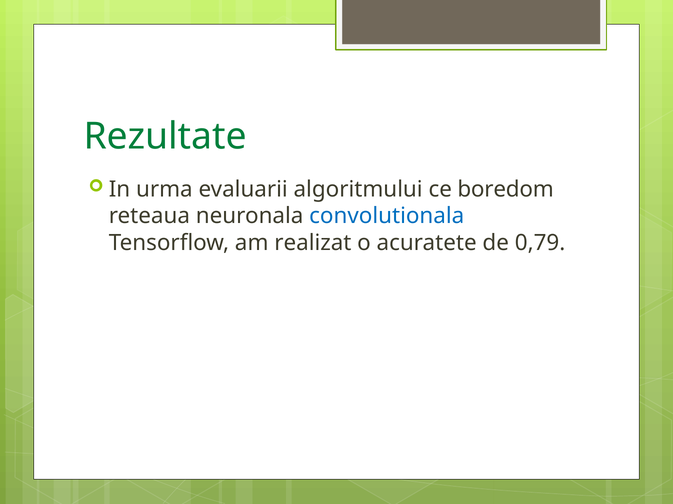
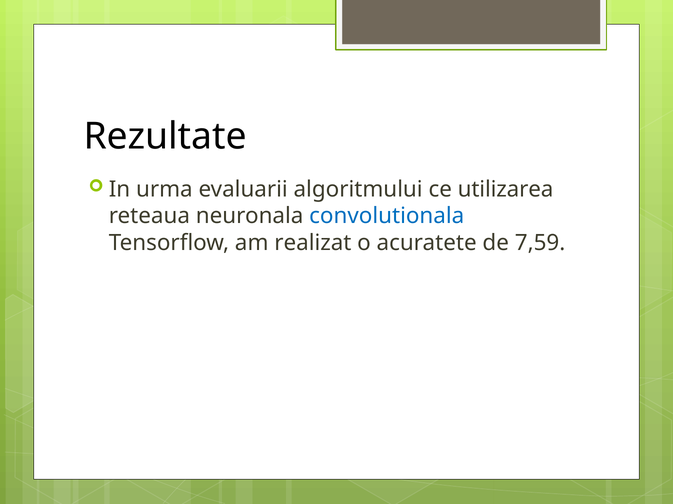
Rezultate colour: green -> black (165, 137)
boredom: boredom -> utilizarea (506, 189)
0,79: 0,79 -> 7,59 (540, 243)
